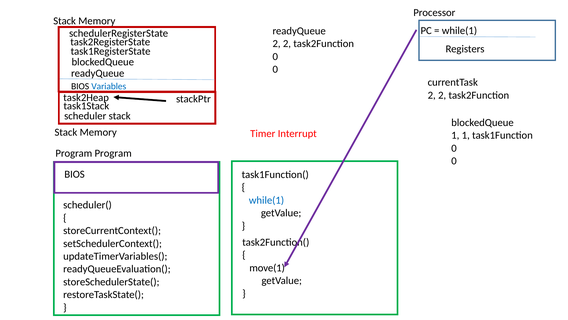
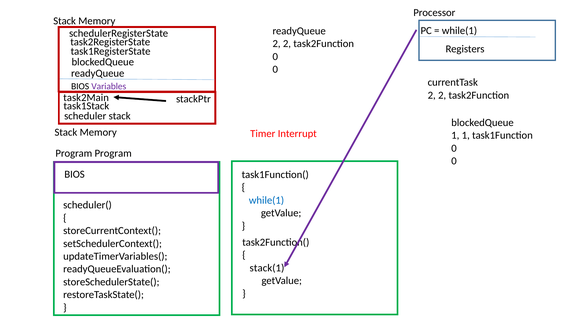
Variables colour: blue -> purple (109, 86)
task2Heap: task2Heap -> task2Main (86, 98)
move(1: move(1 -> stack(1 (267, 267)
